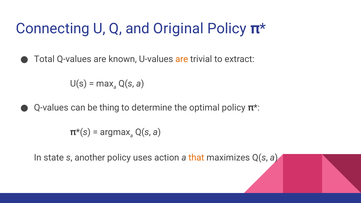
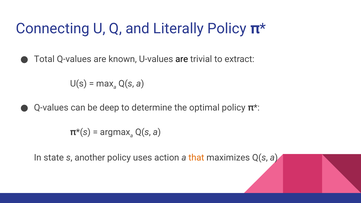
Original: Original -> Literally (179, 29)
are colour: orange -> black (182, 59)
thing: thing -> deep (109, 108)
